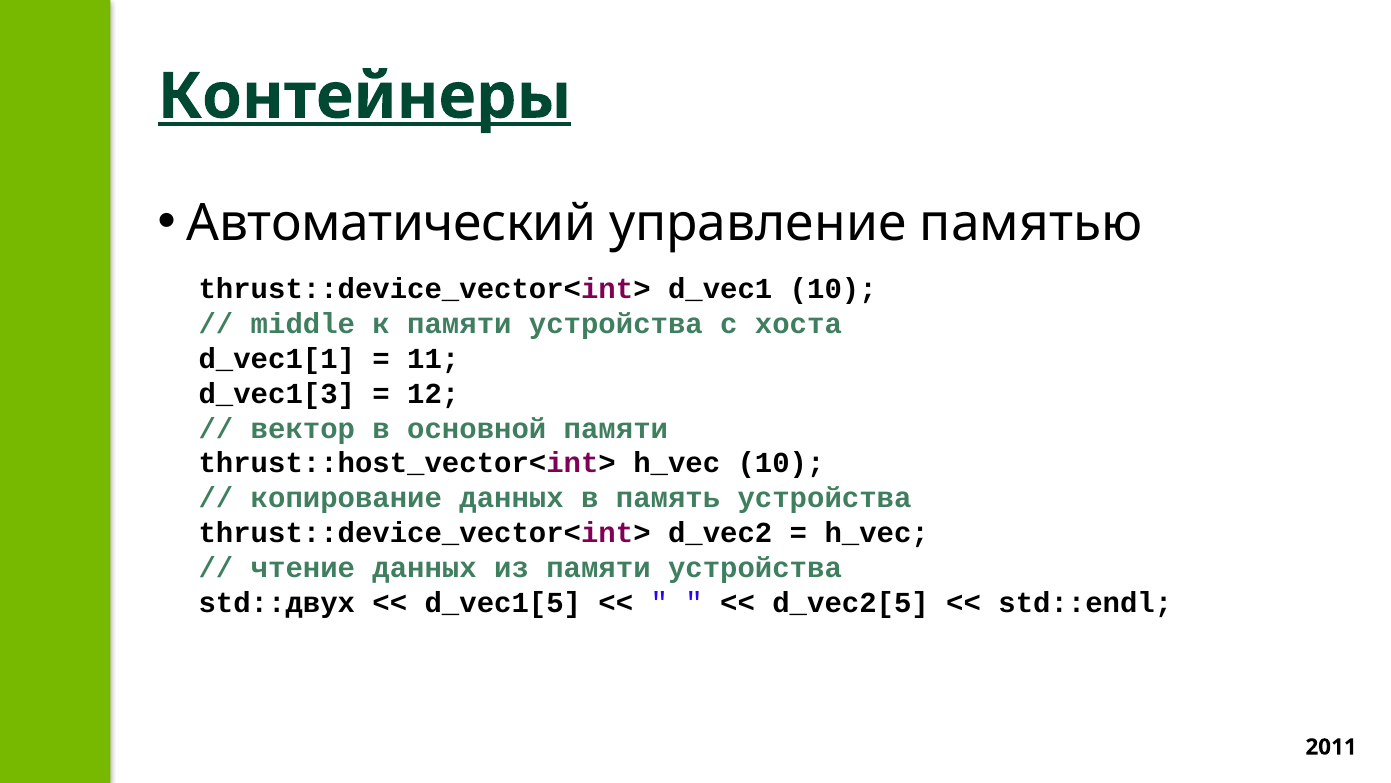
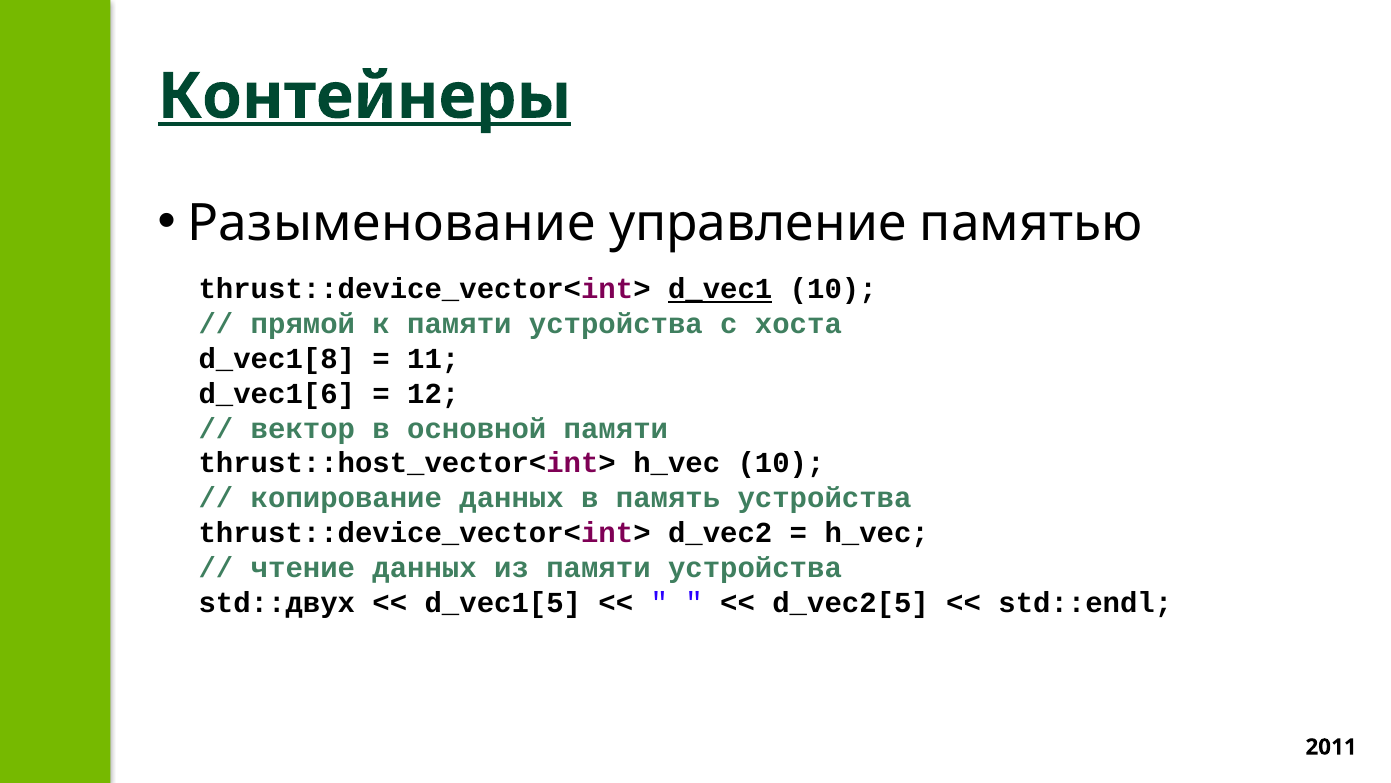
Автоматический: Автоматический -> Разыменование (391, 223)
d_vec1 underline: none -> present (720, 289)
middle: middle -> прямой (303, 324)
d_vec1[1: d_vec1[1 -> d_vec1[8 (277, 359)
d_vec1[3: d_vec1[3 -> d_vec1[6 (277, 393)
